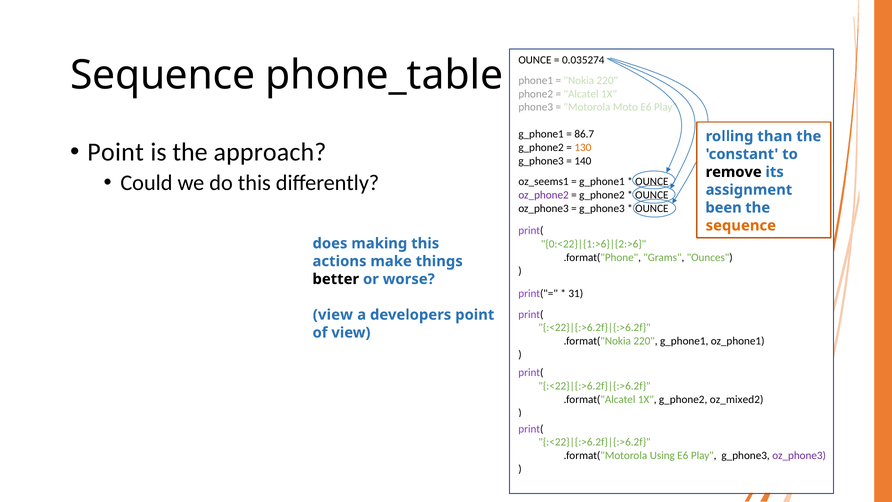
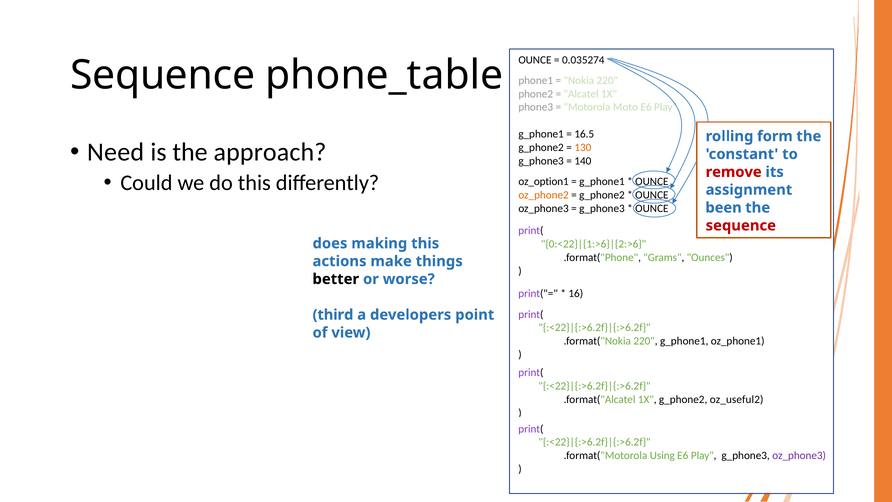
86.7: 86.7 -> 16.5 (584, 134)
than: than -> form (775, 136)
Point: Point -> Need (116, 152)
remove colour: black -> red (734, 172)
oz_seems1: oz_seems1 -> oz_option1 (544, 182)
oz_phone2 colour: purple -> orange (544, 195)
sequence colour: orange -> red (741, 225)
31: 31 -> 16 (576, 293)
view: view -> third (333, 315)
oz_mixed2: oz_mixed2 -> oz_useful2 (737, 399)
